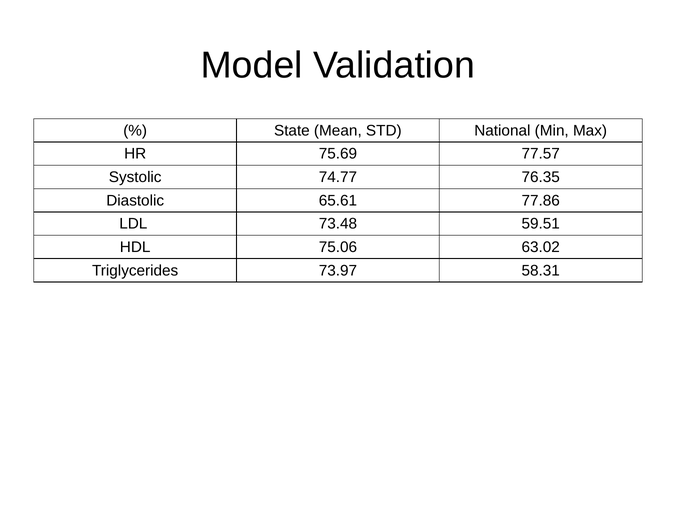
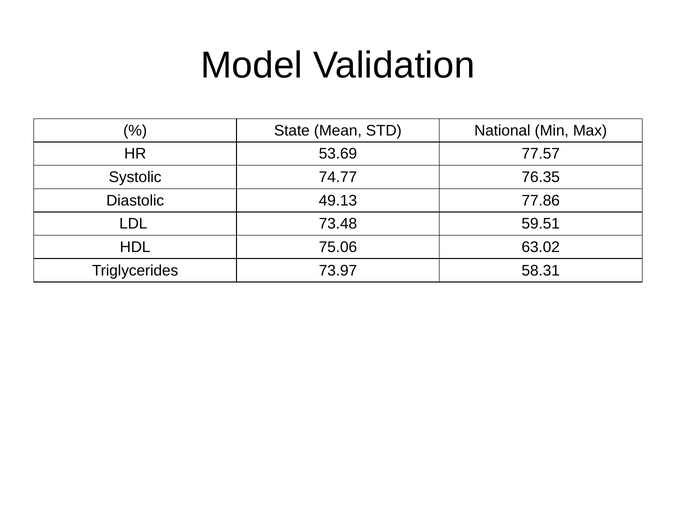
75.69: 75.69 -> 53.69 (338, 154)
65.61: 65.61 -> 49.13 (338, 201)
